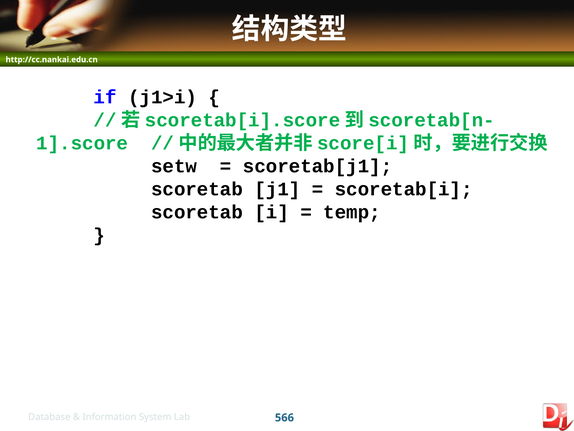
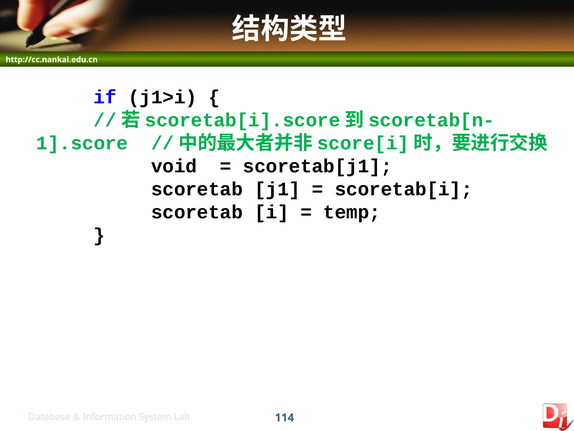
setw: setw -> void (174, 166)
566: 566 -> 114 (284, 417)
